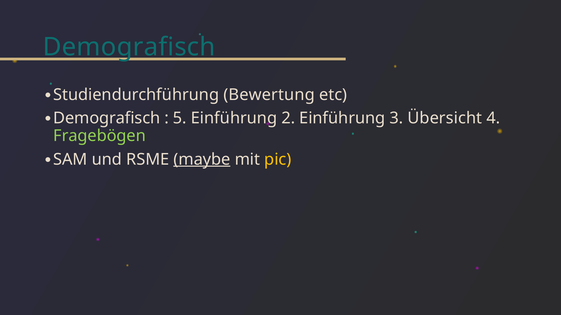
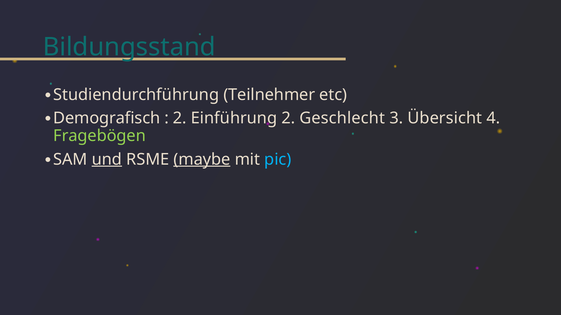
Demografisch: Demografisch -> Bildungsstand (129, 47)
Bewertung: Bewertung -> Teilnehmer (269, 95)
5: 5 -> 2 (180, 118)
2 Einführung: Einführung -> Geschlecht (342, 118)
und underline: none -> present (107, 160)
pic colour: yellow -> light blue (278, 160)
